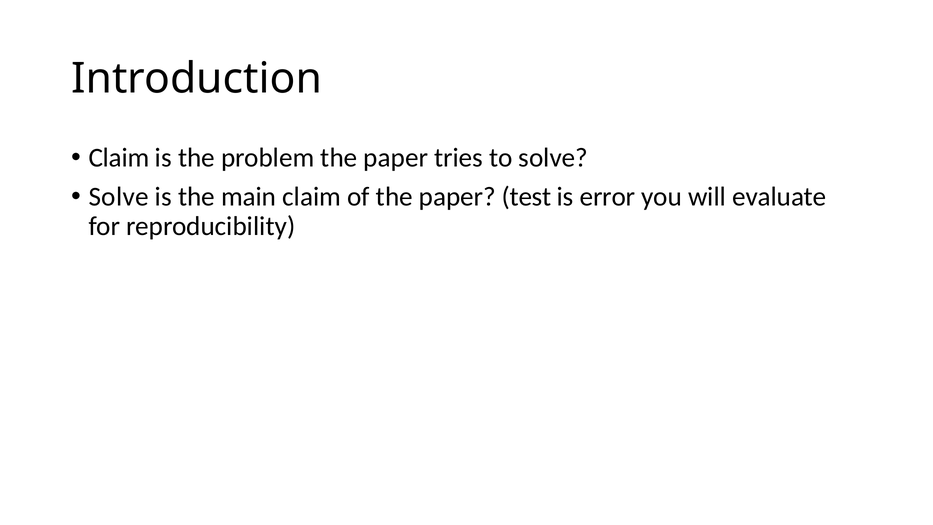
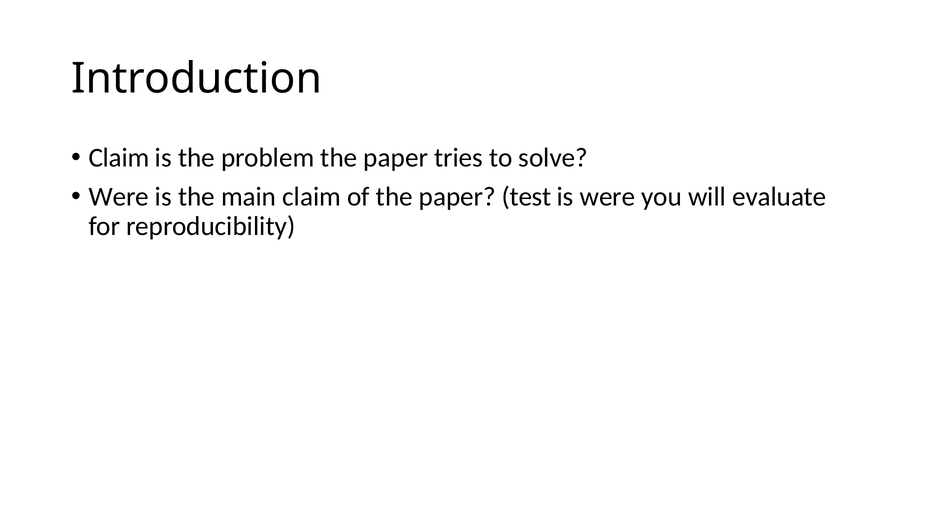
Solve: Solve -> Were (119, 197)
is error: error -> were (608, 197)
